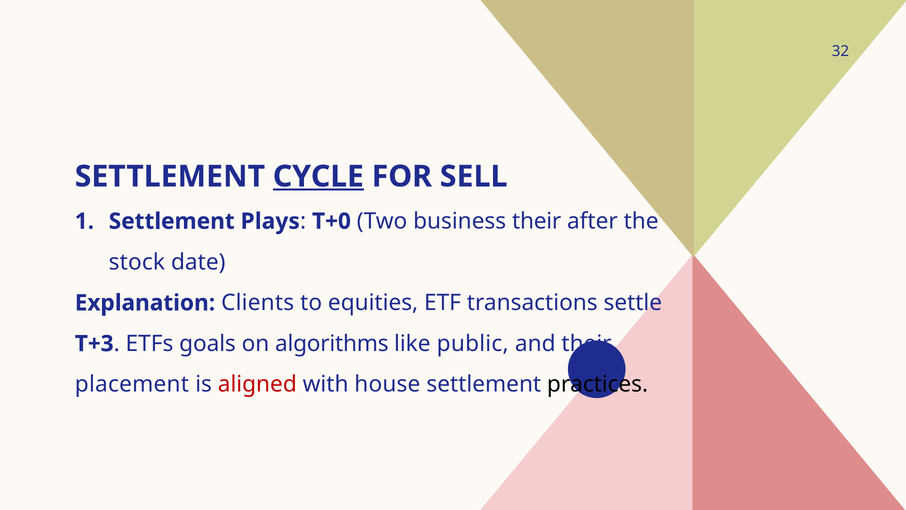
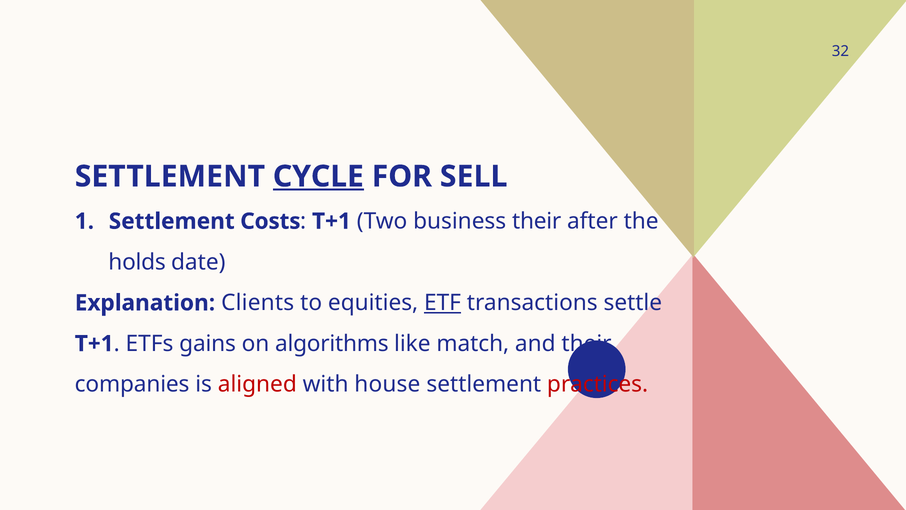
Plays: Plays -> Costs (270, 221)
T+0: T+0 -> T+1 (331, 221)
stock: stock -> holds (137, 262)
ETF underline: none -> present (443, 303)
T+3: T+3 -> T+1 (94, 343)
goals: goals -> gains (208, 343)
public: public -> match (473, 343)
placement: placement -> companies (132, 384)
practices colour: black -> red (598, 384)
